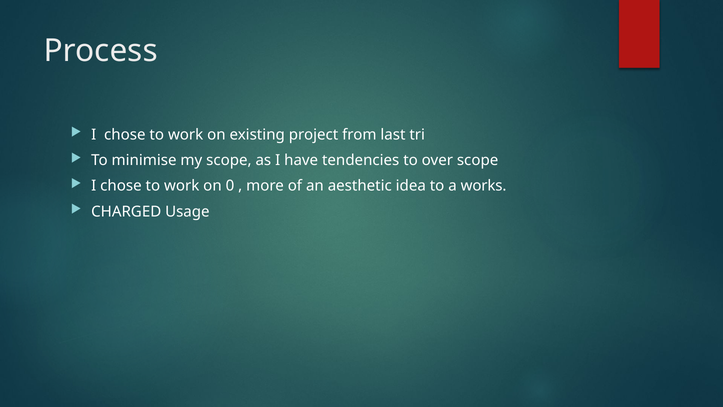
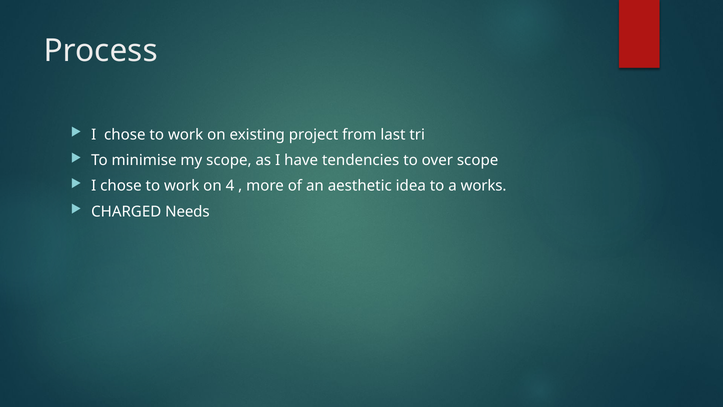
0: 0 -> 4 (230, 186)
Usage: Usage -> Needs (187, 211)
